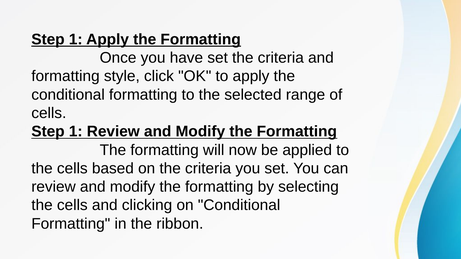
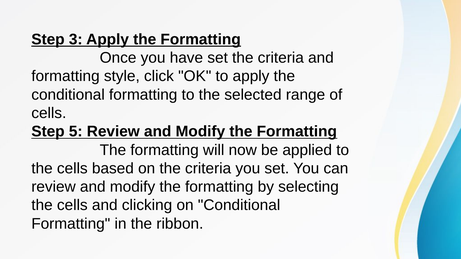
1: 1 -> 3 (76, 39)
1: 1 -> 5 (76, 132)
